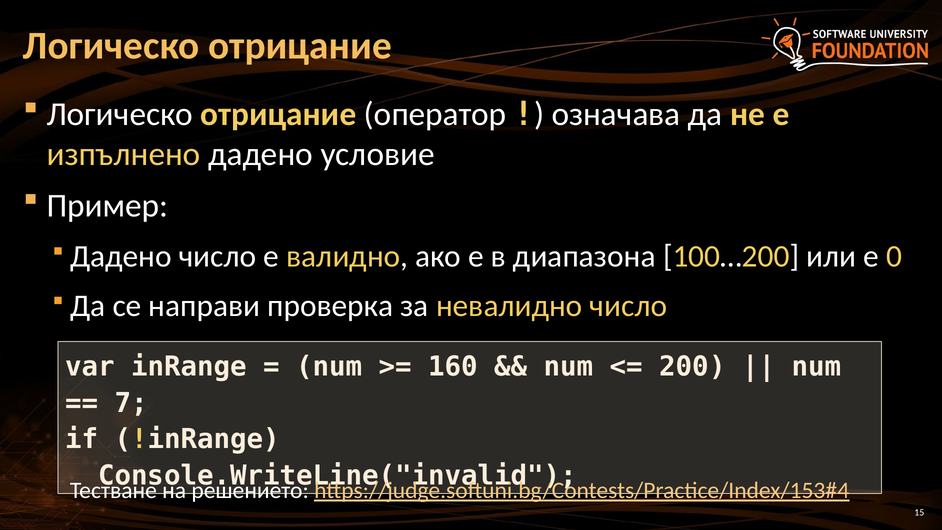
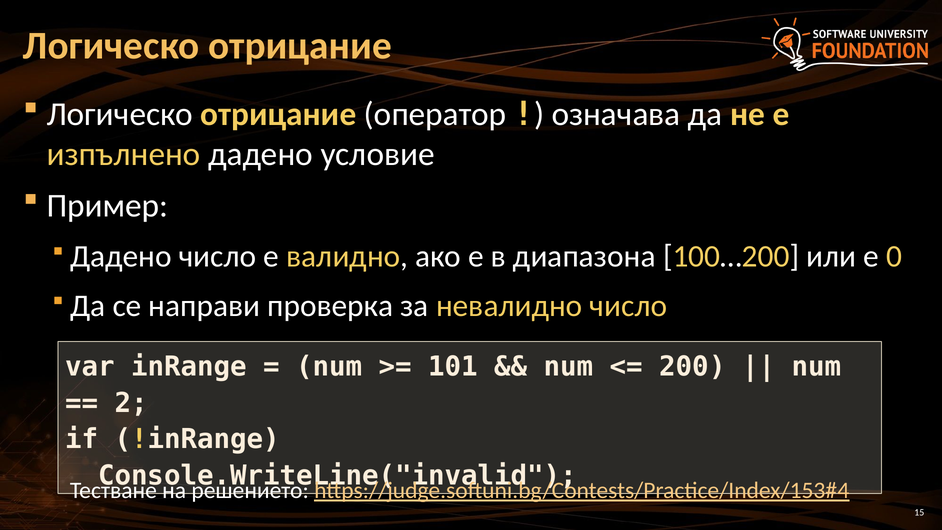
160: 160 -> 101 (453, 367)
7: 7 -> 2 (131, 403)
